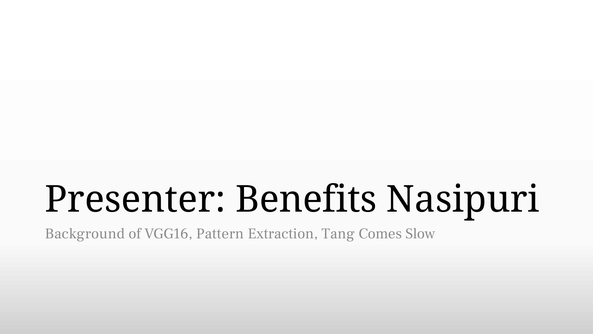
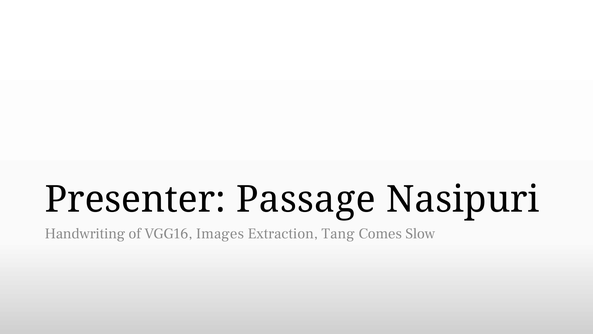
Benefits: Benefits -> Passage (306, 199)
Background: Background -> Handwriting (85, 233)
Pattern: Pattern -> Images (220, 233)
